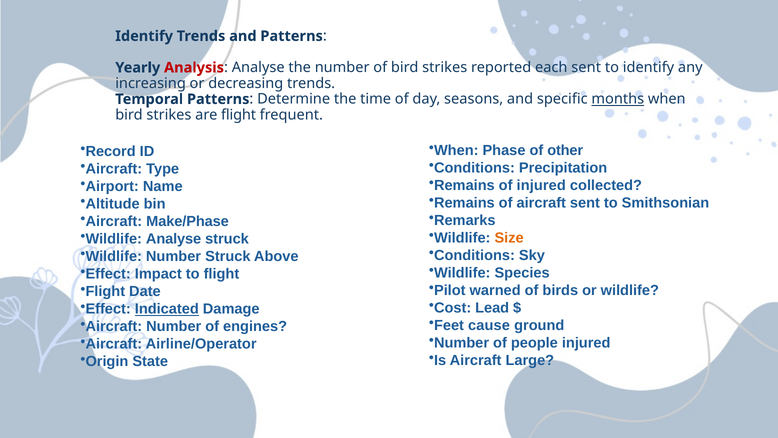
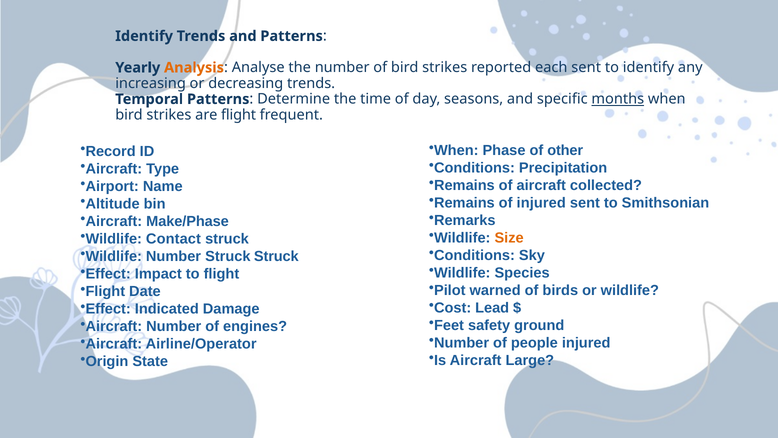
Analysis colour: red -> orange (194, 68)
of injured: injured -> aircraft (541, 185)
of aircraft: aircraft -> injured (541, 203)
Wildlife Analyse: Analyse -> Contact (173, 239)
Struck Above: Above -> Struck (276, 256)
Indicated underline: present -> none (167, 309)
cause: cause -> safety (489, 325)
